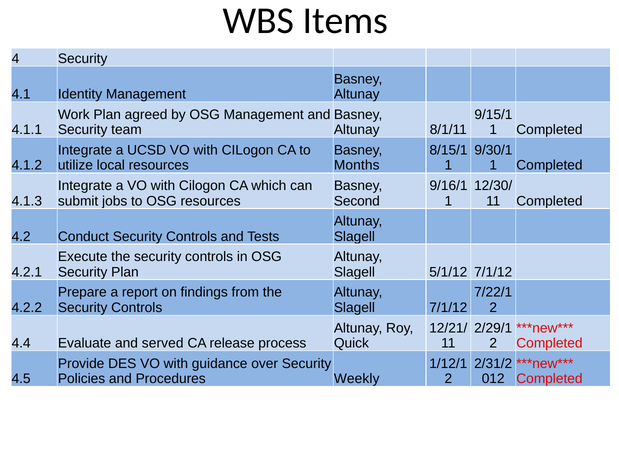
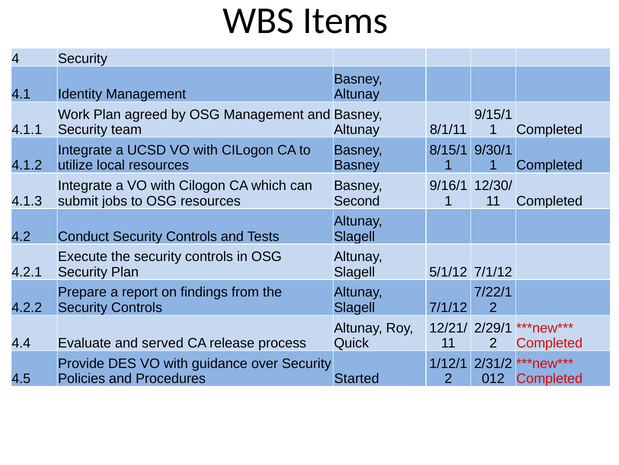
Months: Months -> Basney (357, 165)
Weekly: Weekly -> Started (357, 378)
